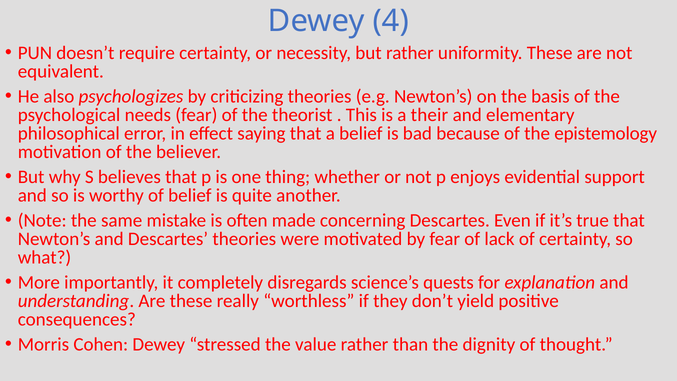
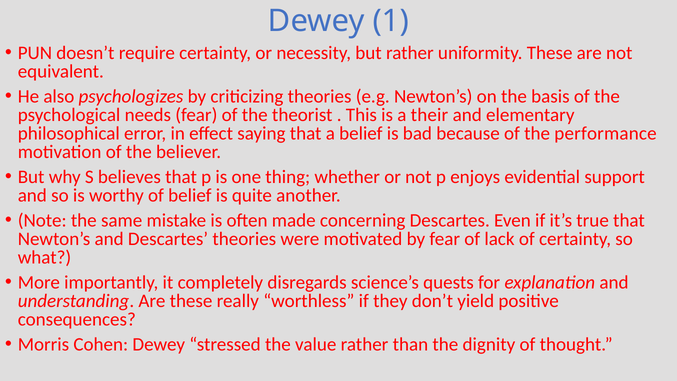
4: 4 -> 1 (391, 21)
epistemology: epistemology -> performance (606, 134)
